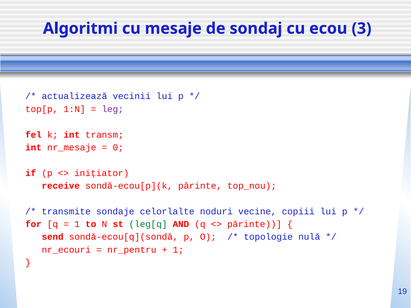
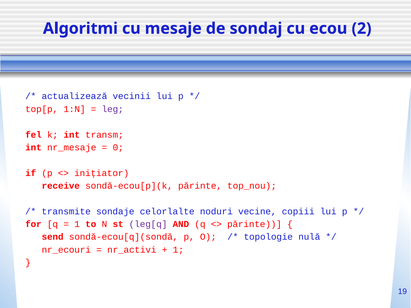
3: 3 -> 2 (362, 29)
leg[q colour: green -> purple (148, 224)
nr_pentru: nr_pentru -> nr_activi (132, 250)
